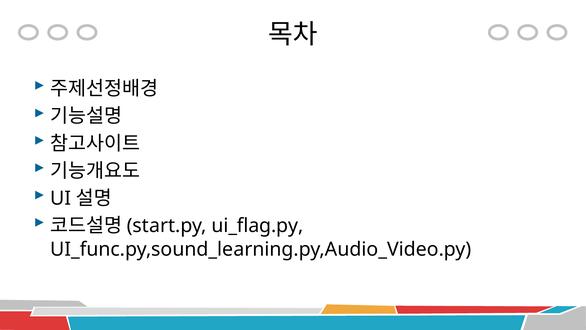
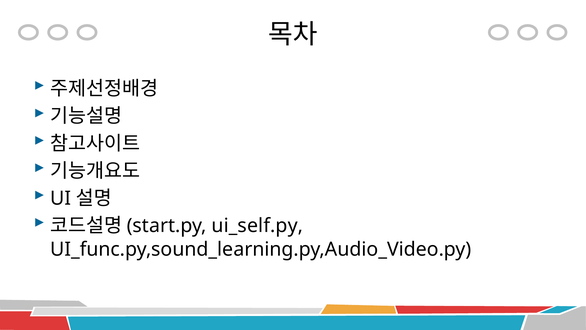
ui_flag.py: ui_flag.py -> ui_self.py (257, 226)
